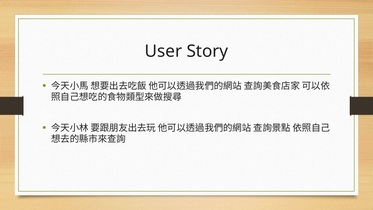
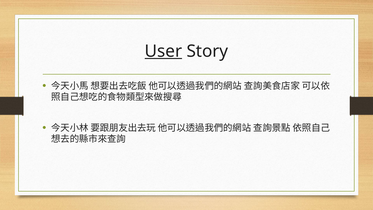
User underline: none -> present (163, 51)
